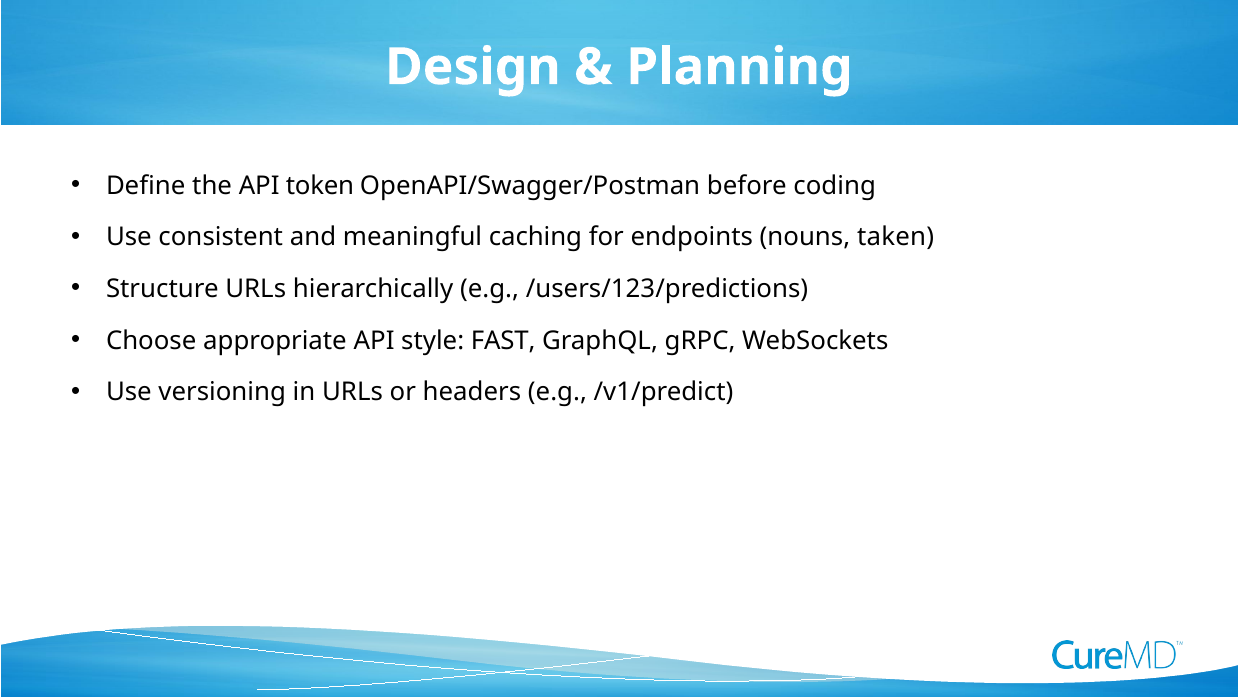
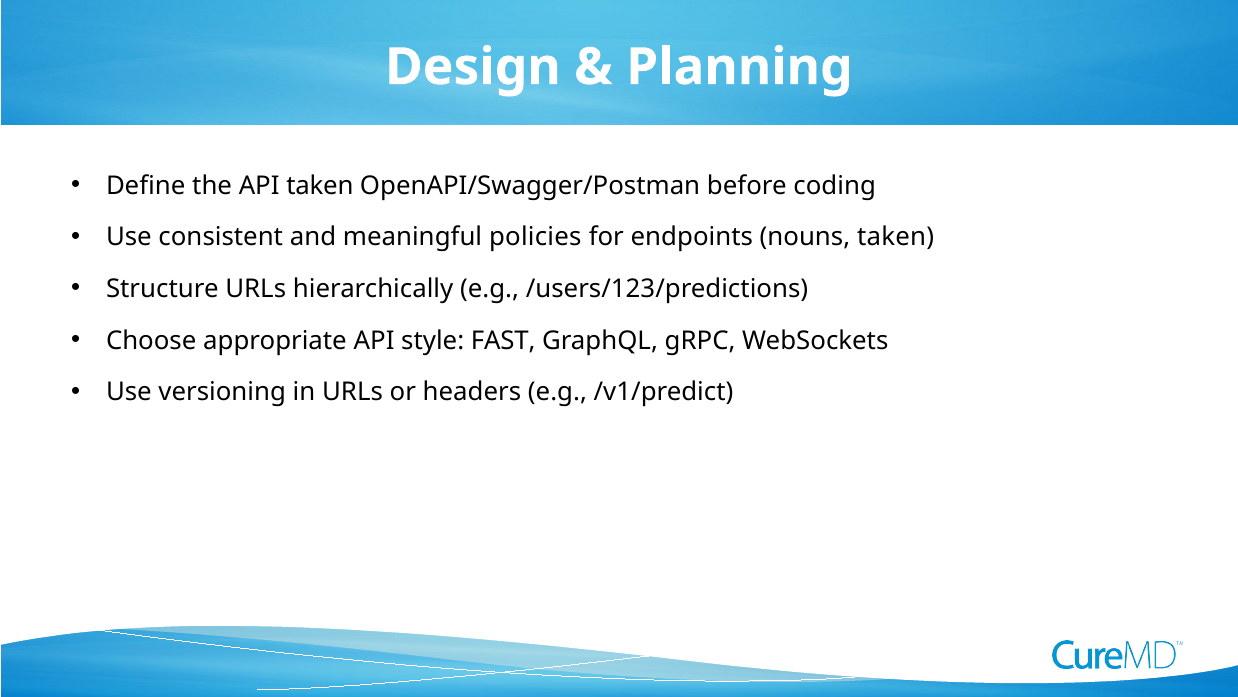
API token: token -> taken (320, 185)
caching: caching -> policies (535, 237)
